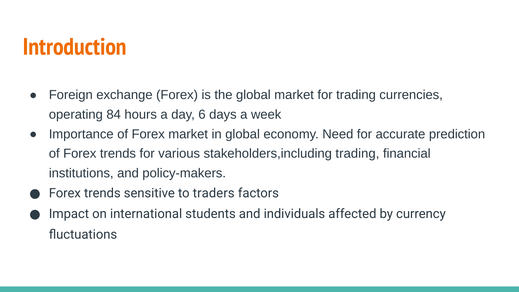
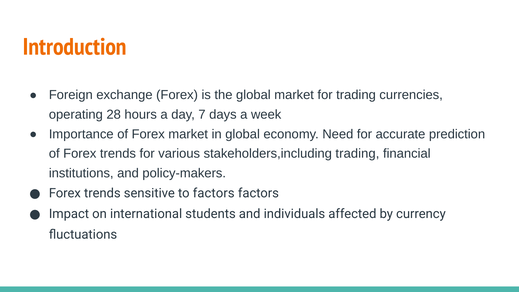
84: 84 -> 28 (114, 114)
6: 6 -> 7 (202, 114)
to traders: traders -> factors (214, 193)
